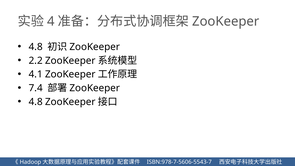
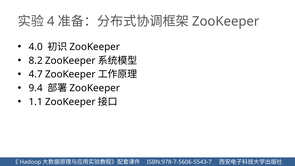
4.8: 4.8 -> 4.0 (36, 47)
2.2: 2.2 -> 8.2 (36, 61)
4.1: 4.1 -> 4.7 (36, 74)
7.4: 7.4 -> 9.4 (36, 88)
4.8: 4.8 -> 1.1 (36, 102)
